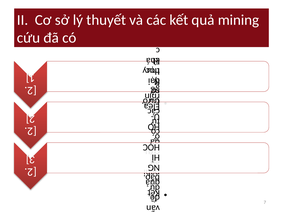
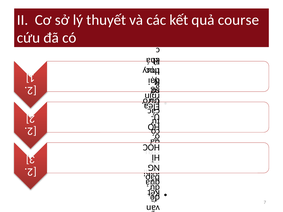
mining: mining -> course (238, 20)
